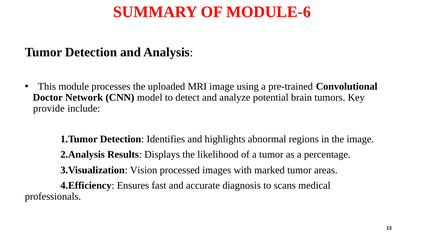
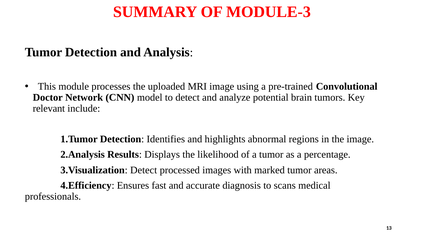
MODULE-6: MODULE-6 -> MODULE-3 (268, 12)
provide: provide -> relevant (49, 108)
3.Visualization Vision: Vision -> Detect (144, 170)
